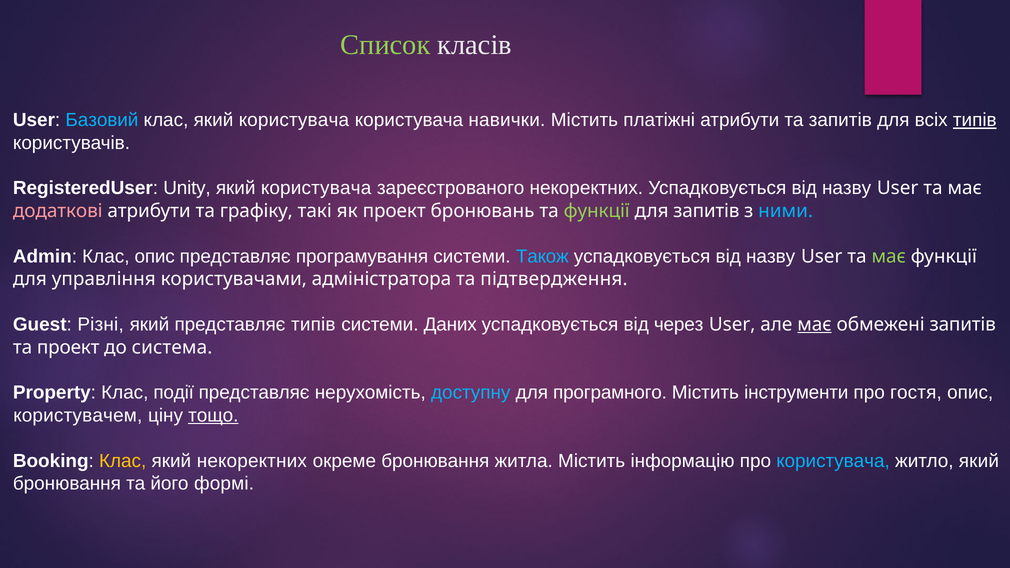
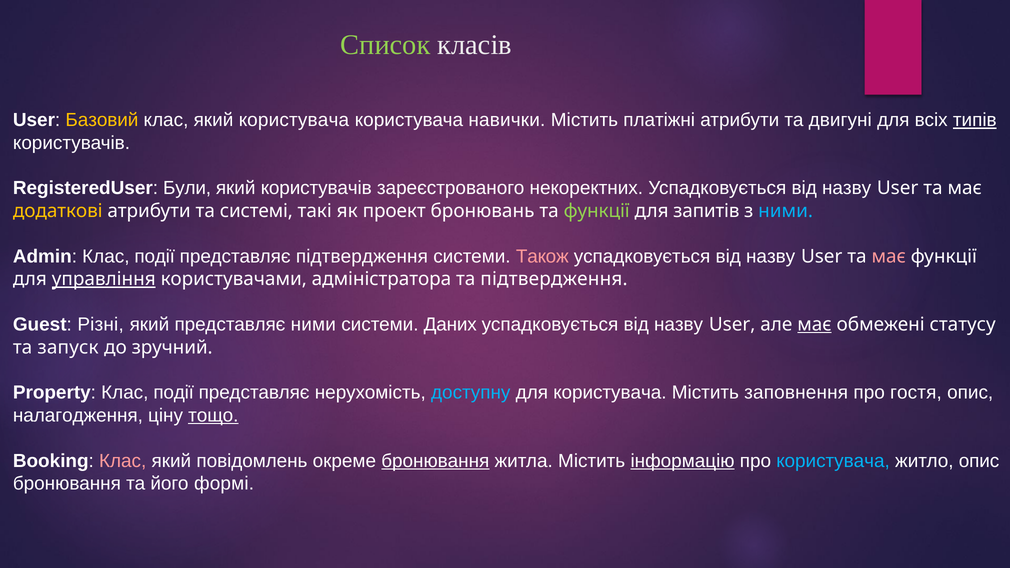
Базовий colour: light blue -> yellow (102, 120)
та запитів: запитів -> двигуні (840, 120)
Unity: Unity -> Були (187, 188)
користувача: користувача -> користувачів (316, 188)
додаткові colour: pink -> yellow (58, 211)
графіку: графіку -> системі (256, 211)
Admin Клас опис: опис -> події (155, 256)
представляє програмування: програмування -> підтвердження (362, 256)
Також colour: light blue -> pink (542, 256)
має colour: light green -> pink (889, 256)
управління underline: none -> present (104, 279)
представляє типів: типів -> ними (313, 325)
через: через -> назву (679, 325)
обмежені запитів: запитів -> статусу (963, 325)
та проект: проект -> запуск (68, 347)
система: система -> зручний (172, 347)
для програмного: програмного -> користувача (610, 393)
інструменти: інструменти -> заповнення (796, 393)
користувачем: користувачем -> налагодження (78, 416)
Клас colour: yellow -> pink (123, 461)
який некоректних: некоректних -> повідомлень (252, 461)
бронювання underline: none -> present (435, 461)
інформацію underline: none -> present (683, 461)
житло який: який -> опис (979, 461)
